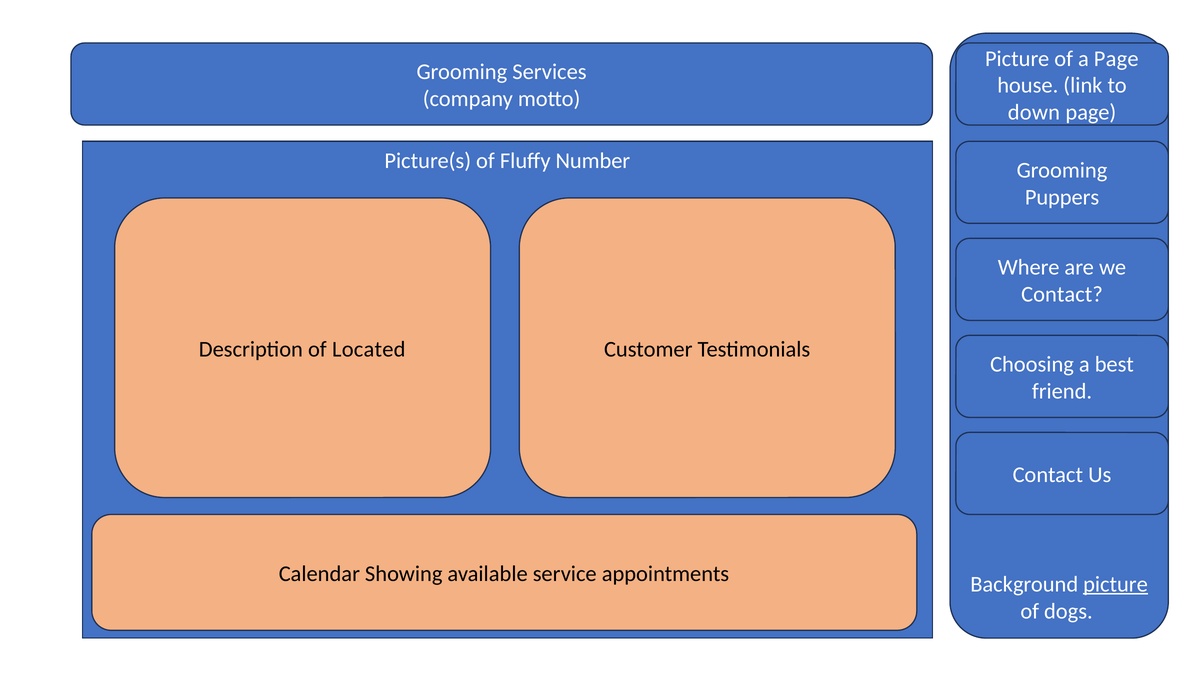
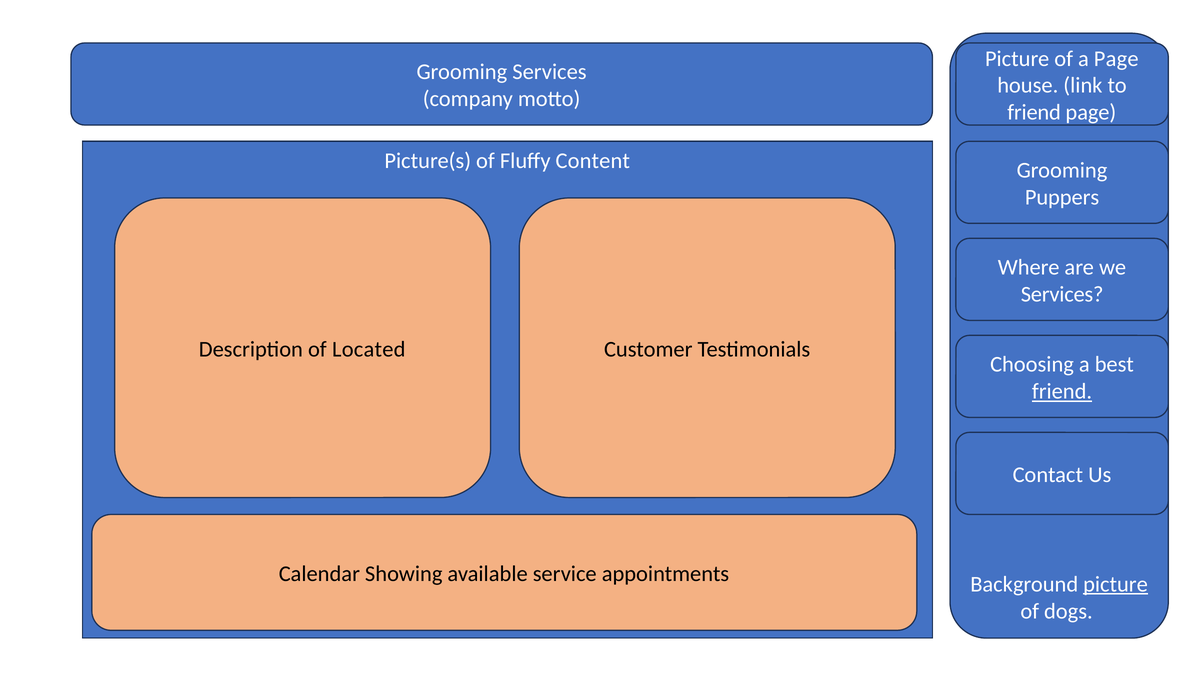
down: down -> friend (1034, 113)
Number: Number -> Content (593, 161)
Contact: Contact -> Services (1062, 295)
friend underline: none -> present (1062, 392)
